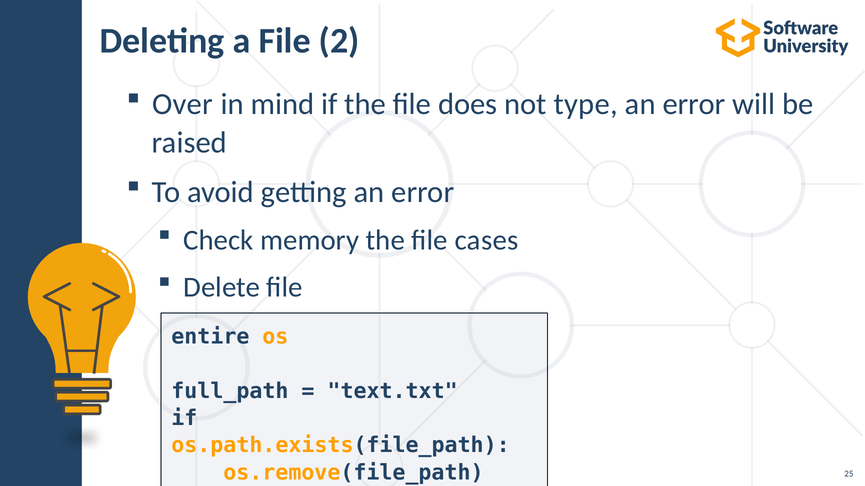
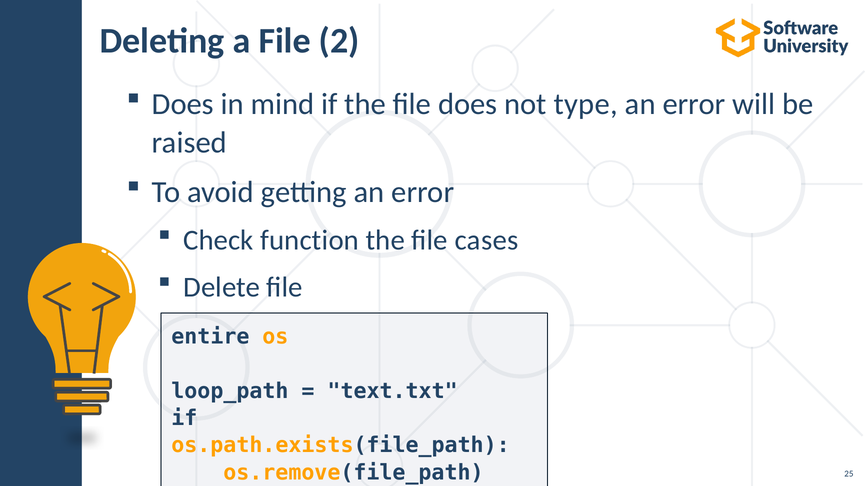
Over: Over -> Does (183, 104)
memory: memory -> function (310, 240)
full_path: full_path -> loop_path (230, 391)
